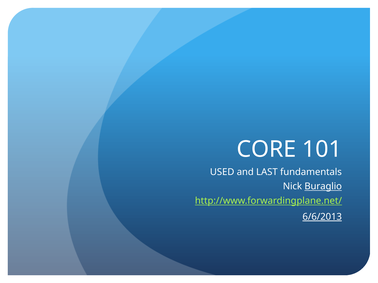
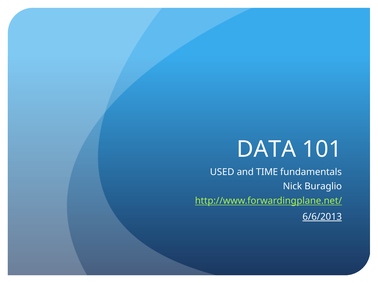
CORE: CORE -> DATA (266, 150)
LAST: LAST -> TIME (267, 172)
Buraglio underline: present -> none (323, 187)
